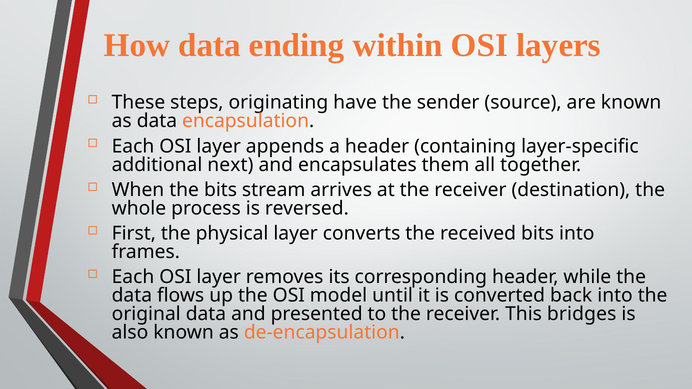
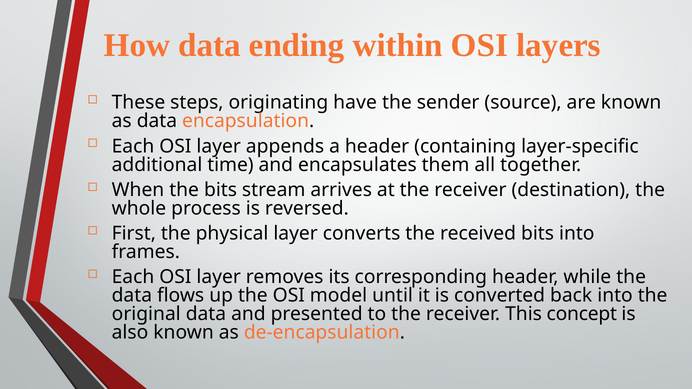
next: next -> time (230, 165)
bridges: bridges -> concept (582, 314)
